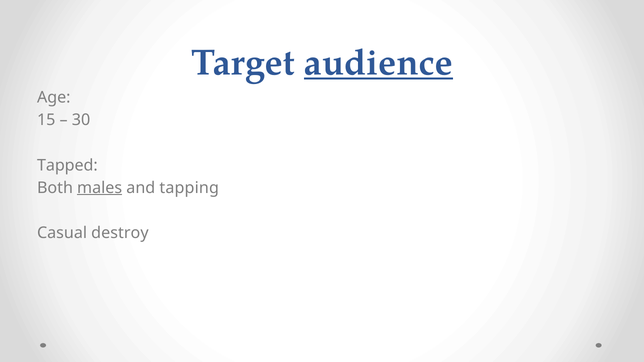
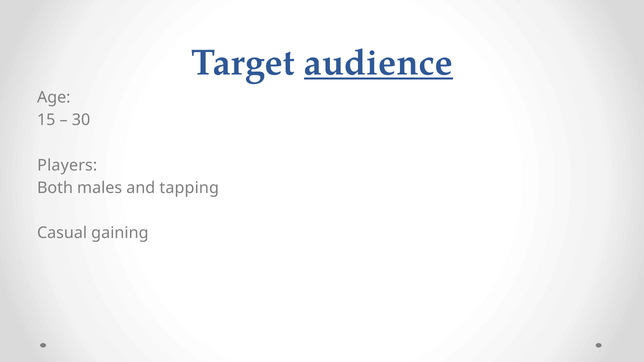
Tapped: Tapped -> Players (67, 165)
males underline: present -> none (100, 188)
destroy: destroy -> gaining (120, 233)
